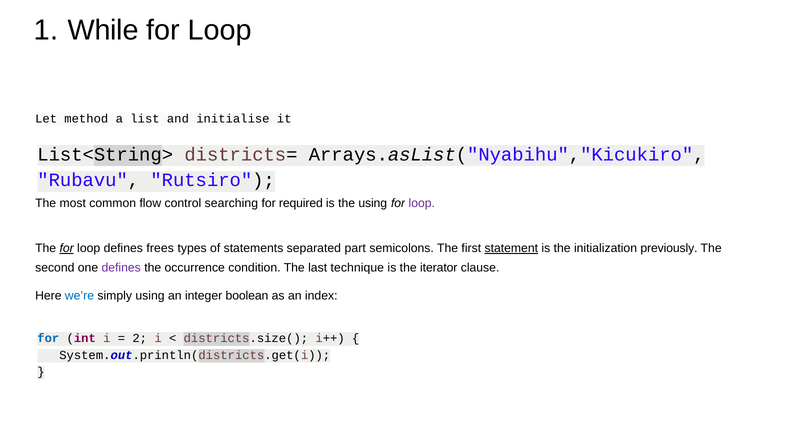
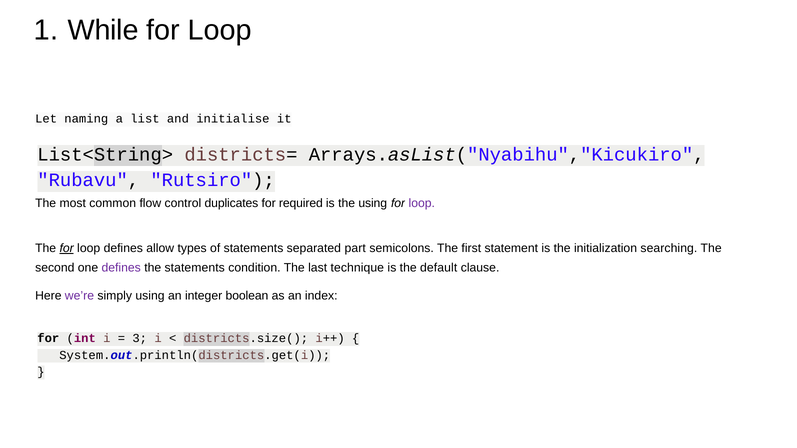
method: method -> naming (86, 119)
searching: searching -> duplicates (231, 203)
frees: frees -> allow (160, 248)
statement underline: present -> none (511, 248)
previously: previously -> searching (669, 248)
the occurrence: occurrence -> statements (195, 268)
iterator: iterator -> default (439, 268)
we’re colour: blue -> purple (79, 296)
for colour: blue -> black (48, 339)
2: 2 -> 3 (140, 339)
